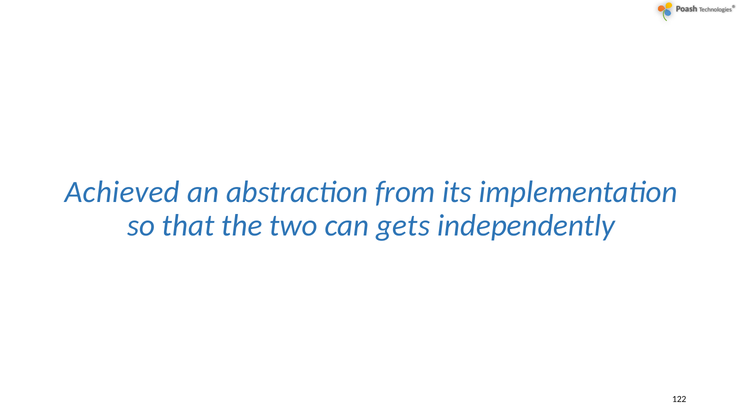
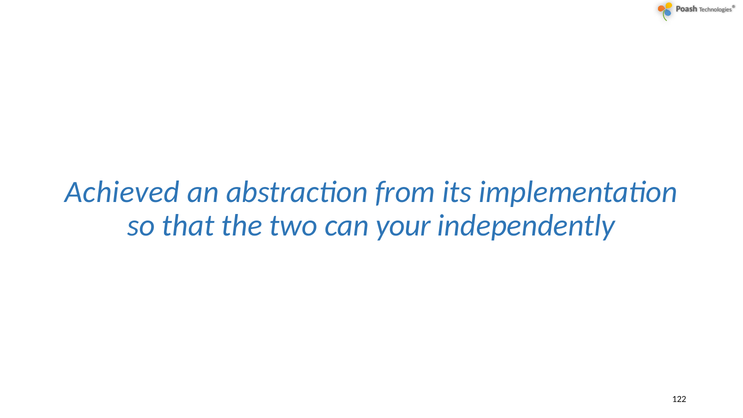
gets: gets -> your (403, 225)
